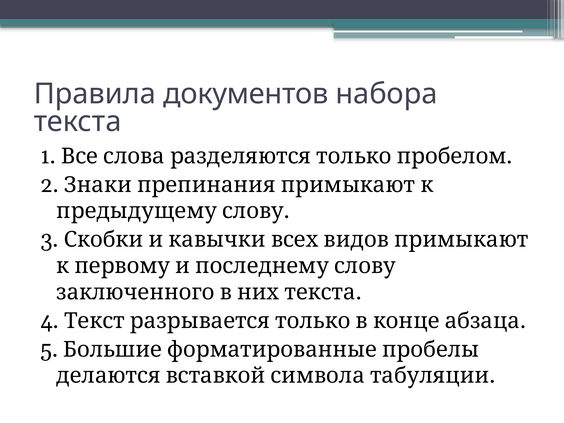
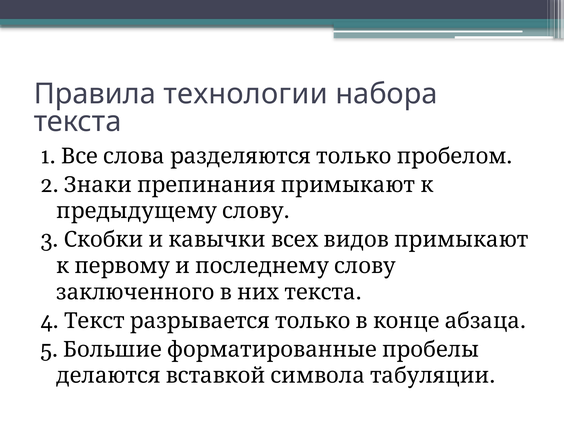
документов: документов -> технологии (246, 94)
